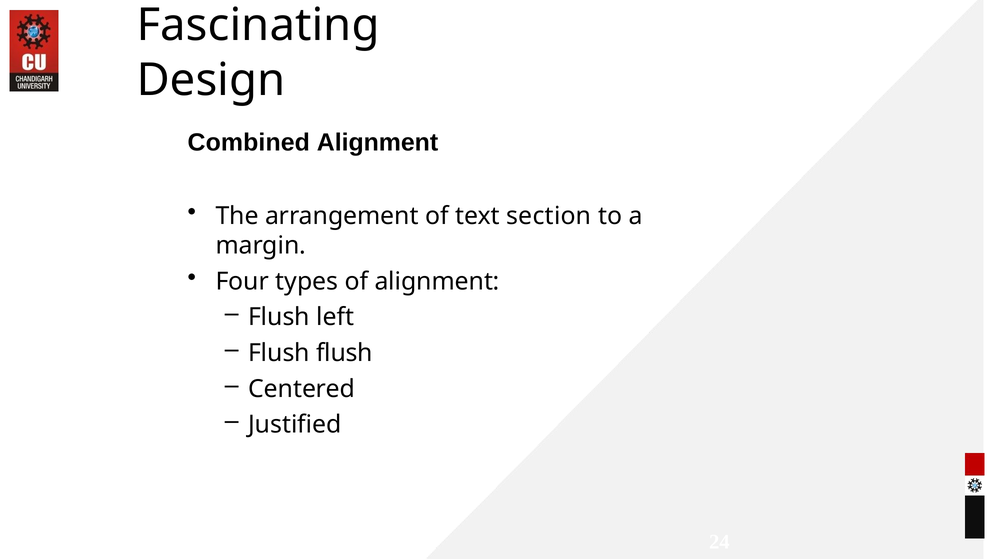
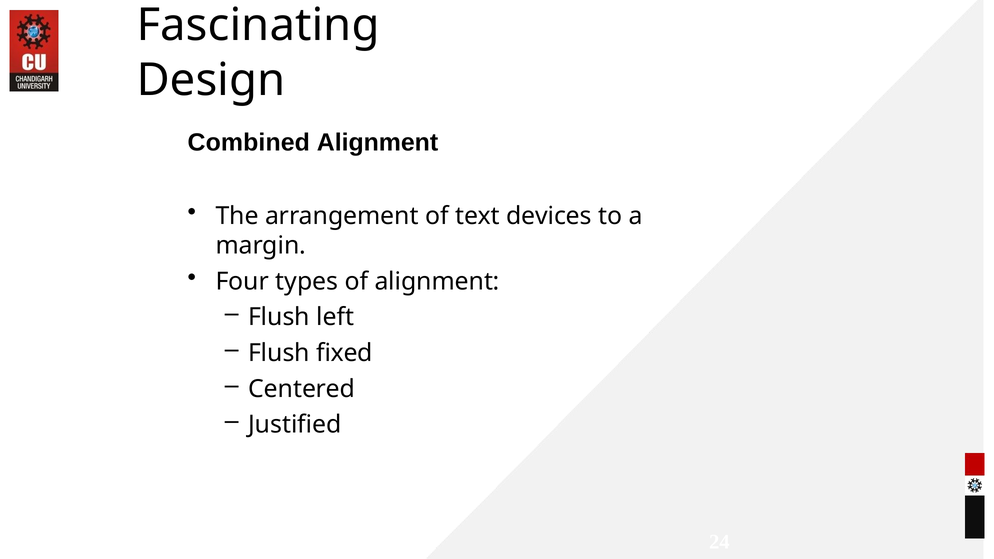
section: section -> devices (549, 216)
Flush flush: flush -> fixed (344, 353)
